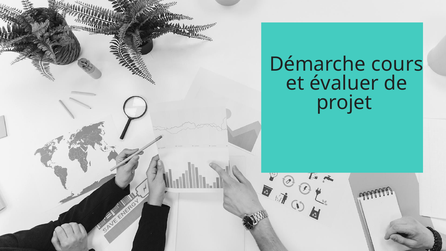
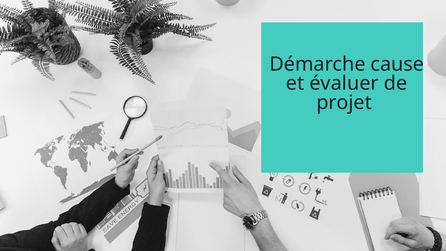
cours: cours -> cause (397, 64)
